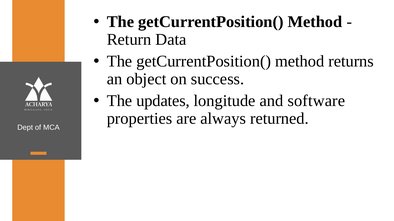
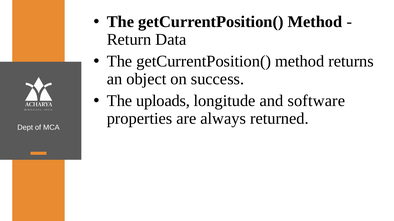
updates: updates -> uploads (163, 101)
